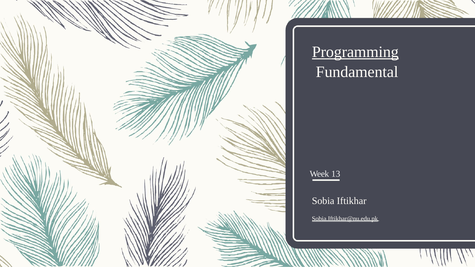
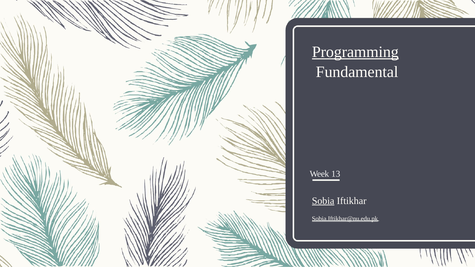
Sobia underline: none -> present (323, 201)
